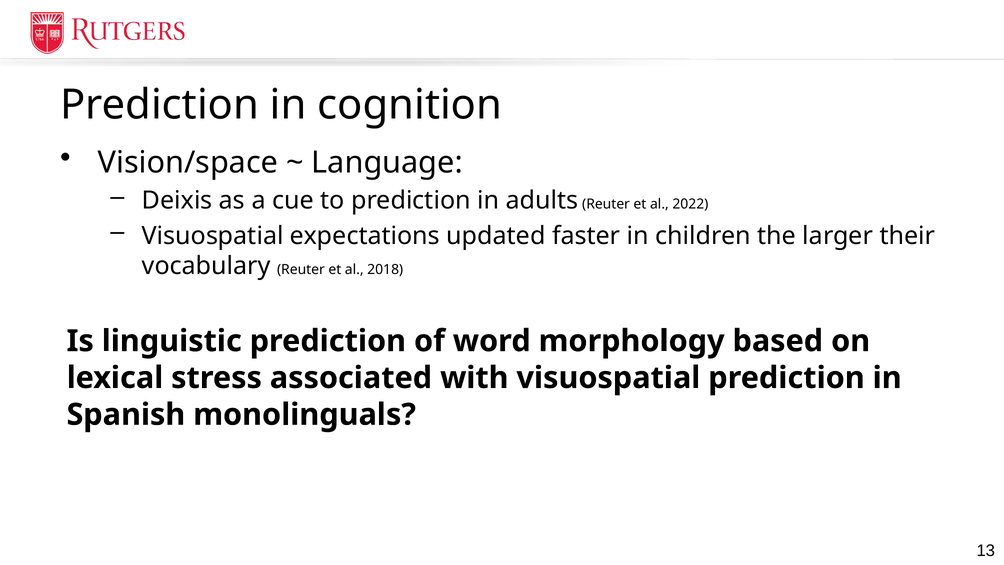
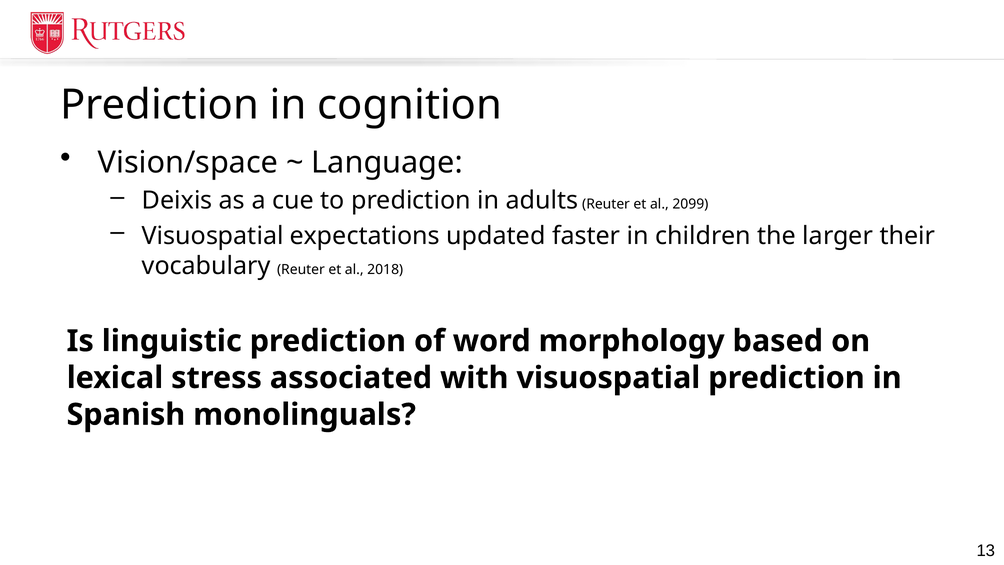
2022: 2022 -> 2099 (690, 204)
